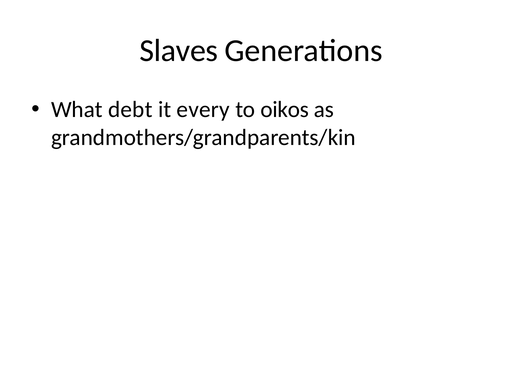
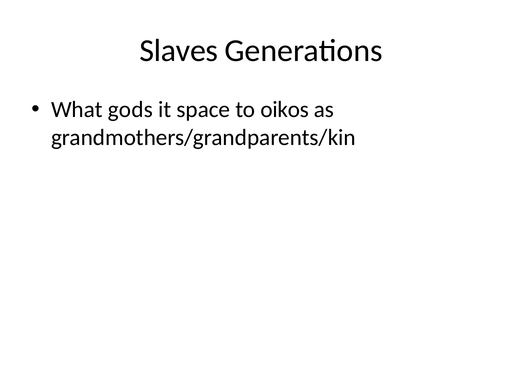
debt: debt -> gods (130, 110)
every: every -> space (203, 110)
